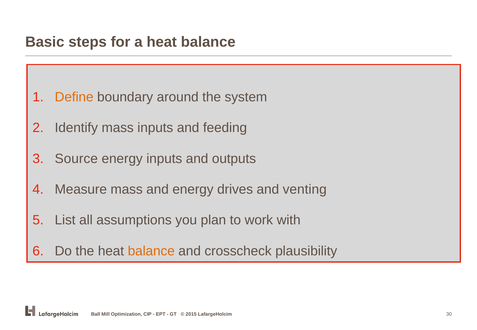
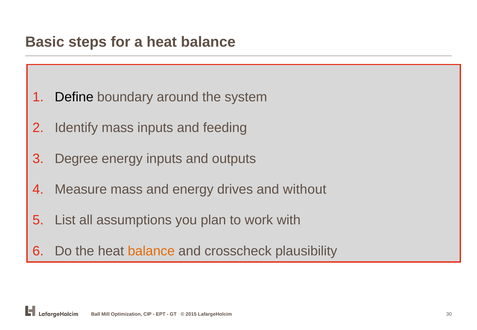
Define colour: orange -> black (74, 97)
Source: Source -> Degree (76, 159)
venting: venting -> without (305, 190)
